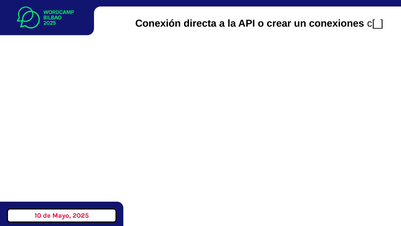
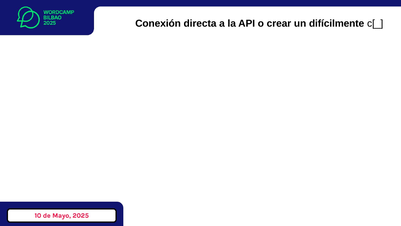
conexiones: conexiones -> difícilmente (337, 24)
